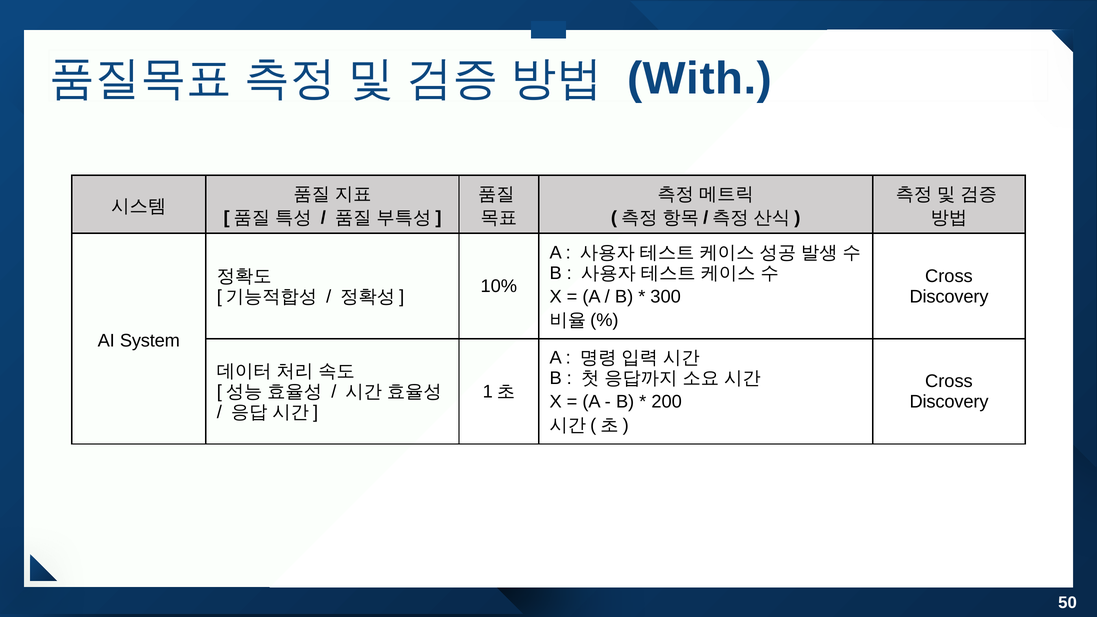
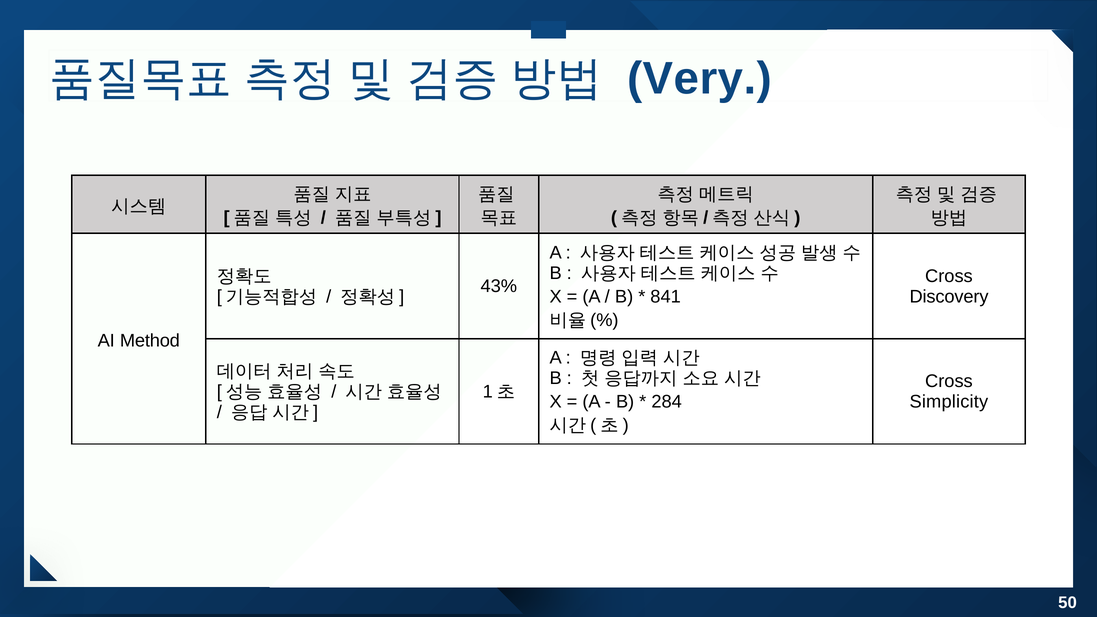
With: With -> Very (700, 79)
10%: 10% -> 43% (499, 286)
300: 300 -> 841 (666, 297)
System: System -> Method (150, 341)
200: 200 -> 284 (667, 402)
Discovery: Discovery -> Simplicity (949, 402)
